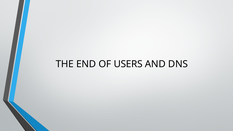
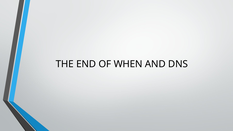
USERS: USERS -> WHEN (128, 64)
